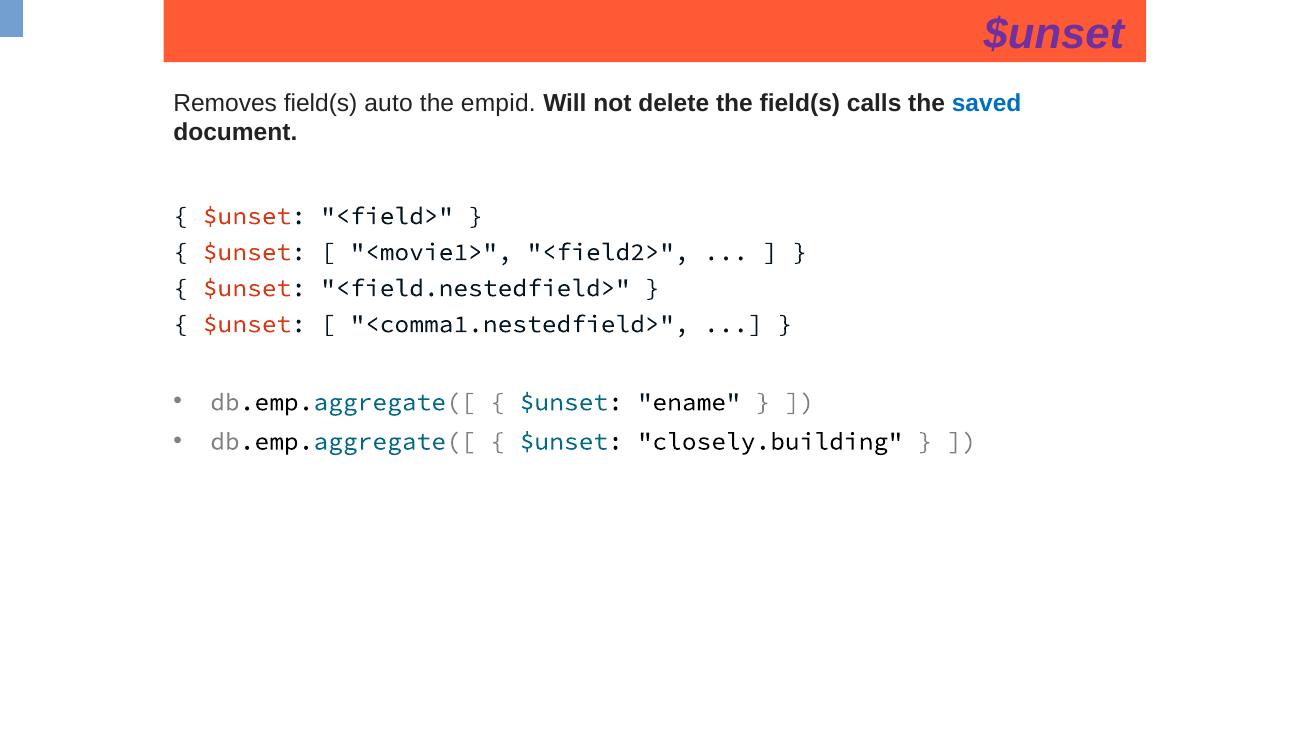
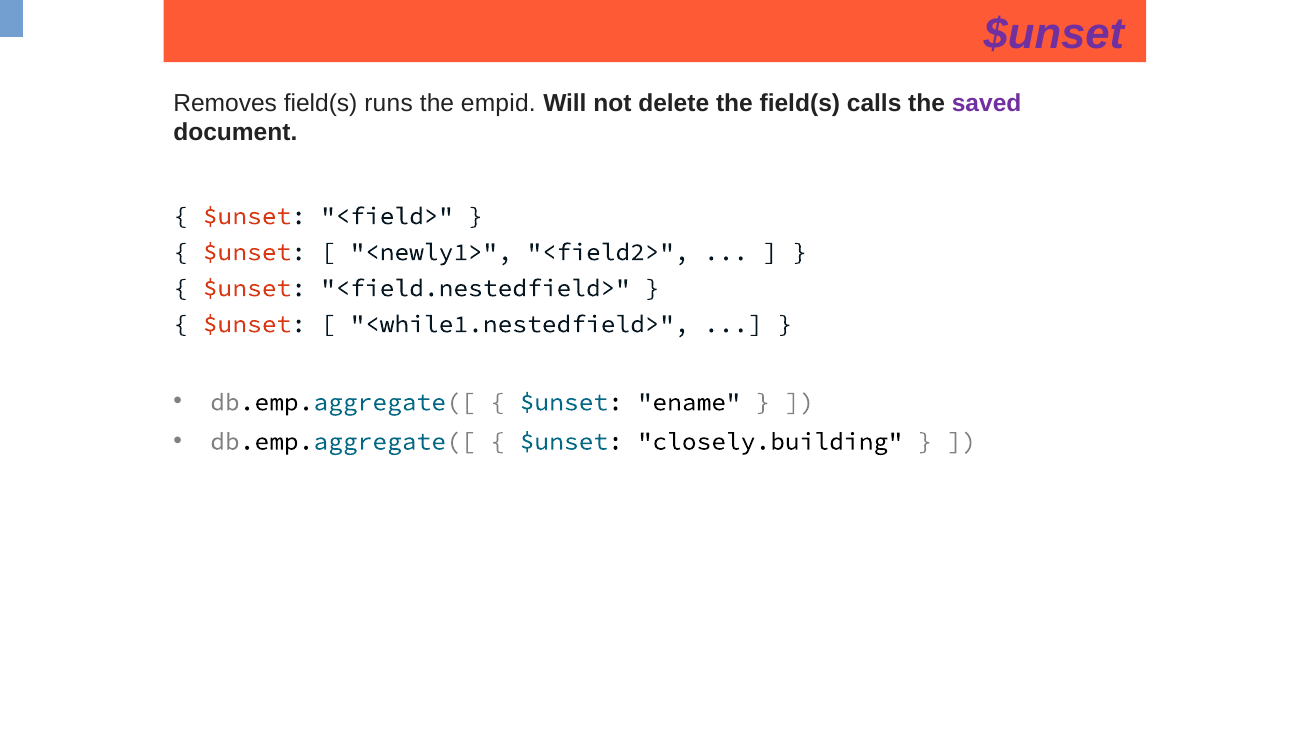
auto: auto -> runs (389, 103)
saved colour: blue -> purple (987, 103)
<movie1>: <movie1> -> <newly1> (431, 252)
<comma1.nestedfield>: <comma1.nestedfield> -> <while1.nestedfield> (520, 324)
